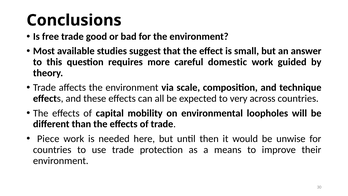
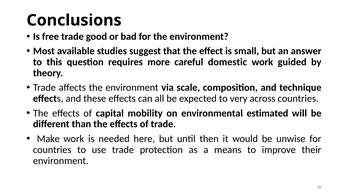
loopholes: loopholes -> estimated (267, 113)
Piece: Piece -> Make (48, 139)
